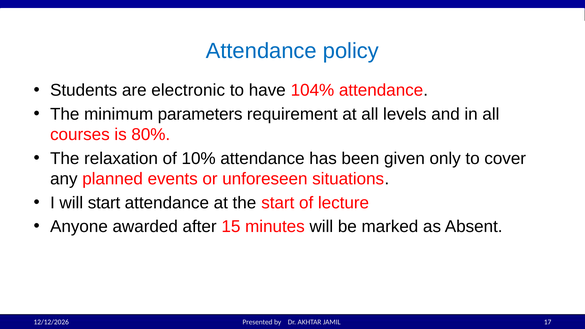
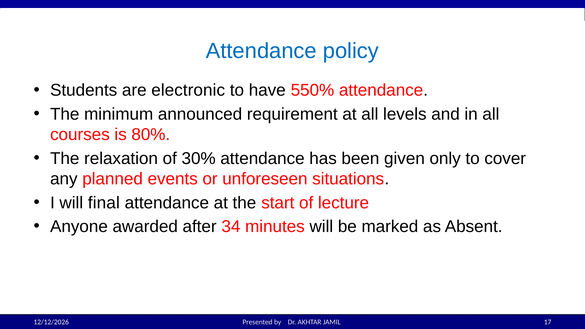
104%: 104% -> 550% (312, 90)
parameters: parameters -> announced (200, 114)
10%: 10% -> 30% (199, 159)
will start: start -> final (104, 203)
15: 15 -> 34 (231, 227)
